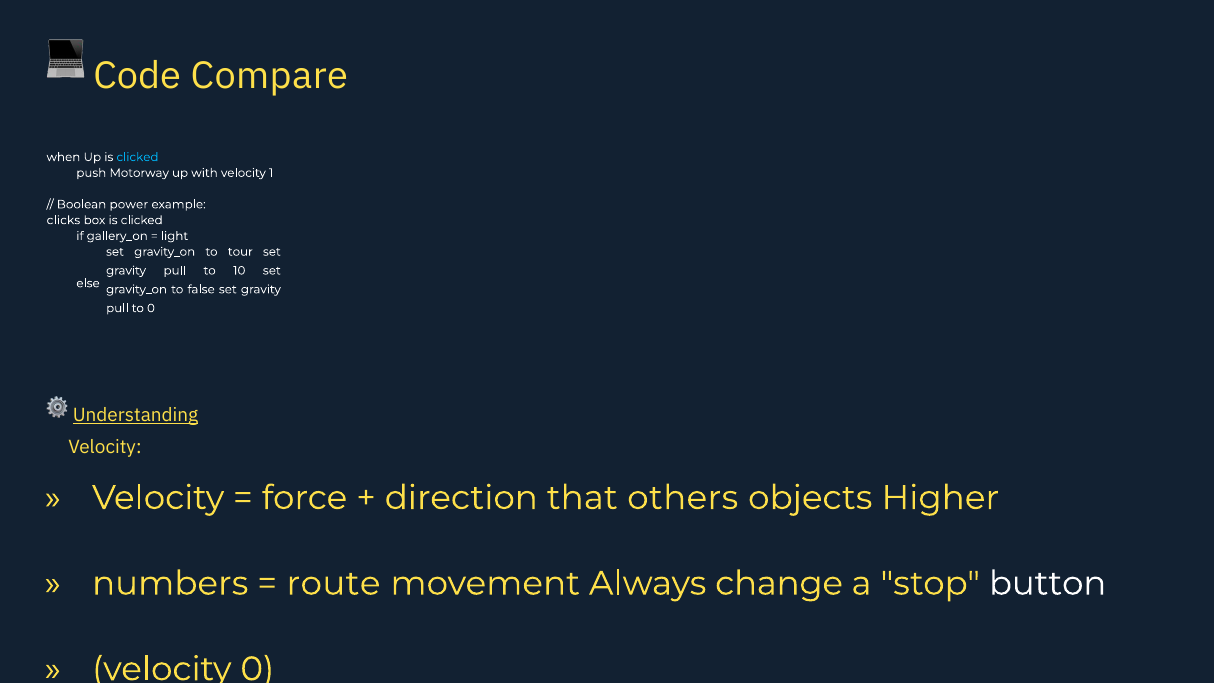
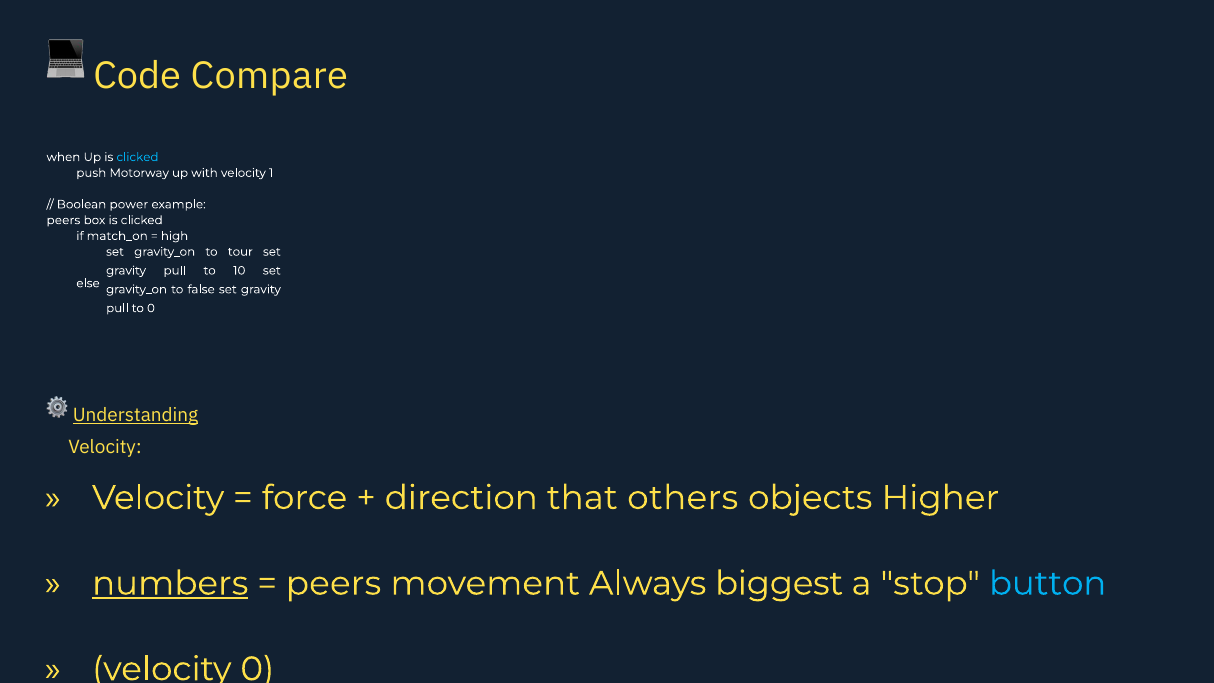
clicks: clicks -> peers (63, 220)
gallery_on: gallery_on -> match_on (117, 236)
light: light -> high (175, 236)
numbers underline: none -> present (170, 584)
route: route -> peers (334, 584)
change: change -> biggest (779, 584)
button colour: white -> light blue (1048, 584)
